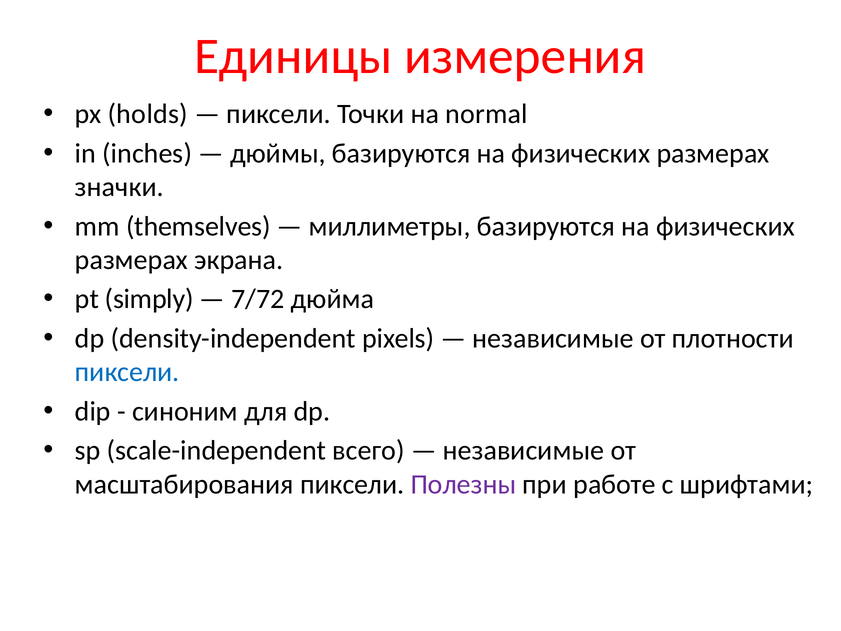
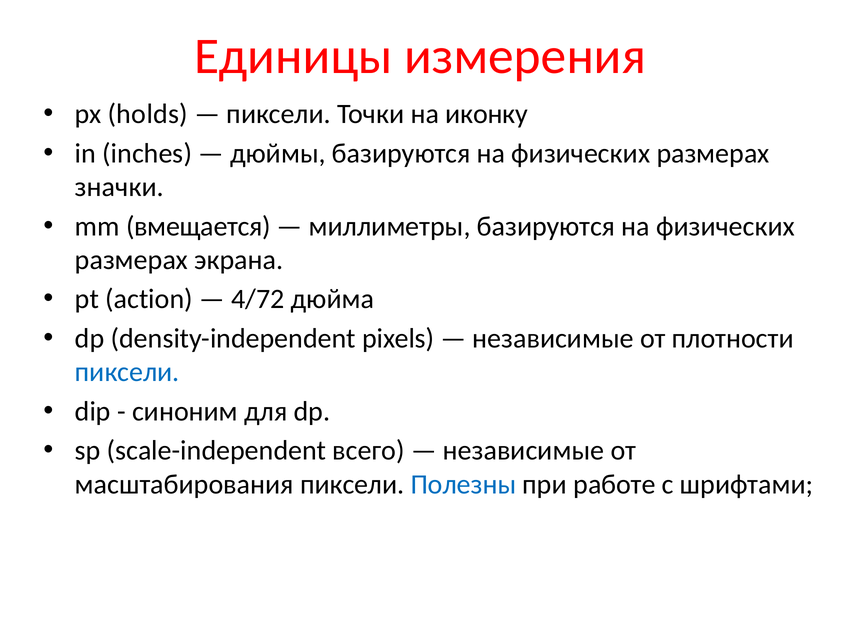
normal: normal -> иконку (487, 114)
themselves: themselves -> вмещается (198, 226)
simply: simply -> action (149, 299)
7/72: 7/72 -> 4/72 (258, 299)
Полезны colour: purple -> blue (463, 484)
